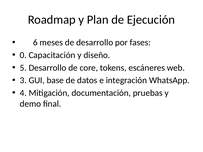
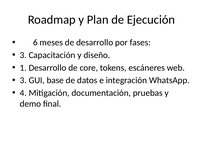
0: 0 -> 3 (23, 55)
5: 5 -> 1 (23, 68)
